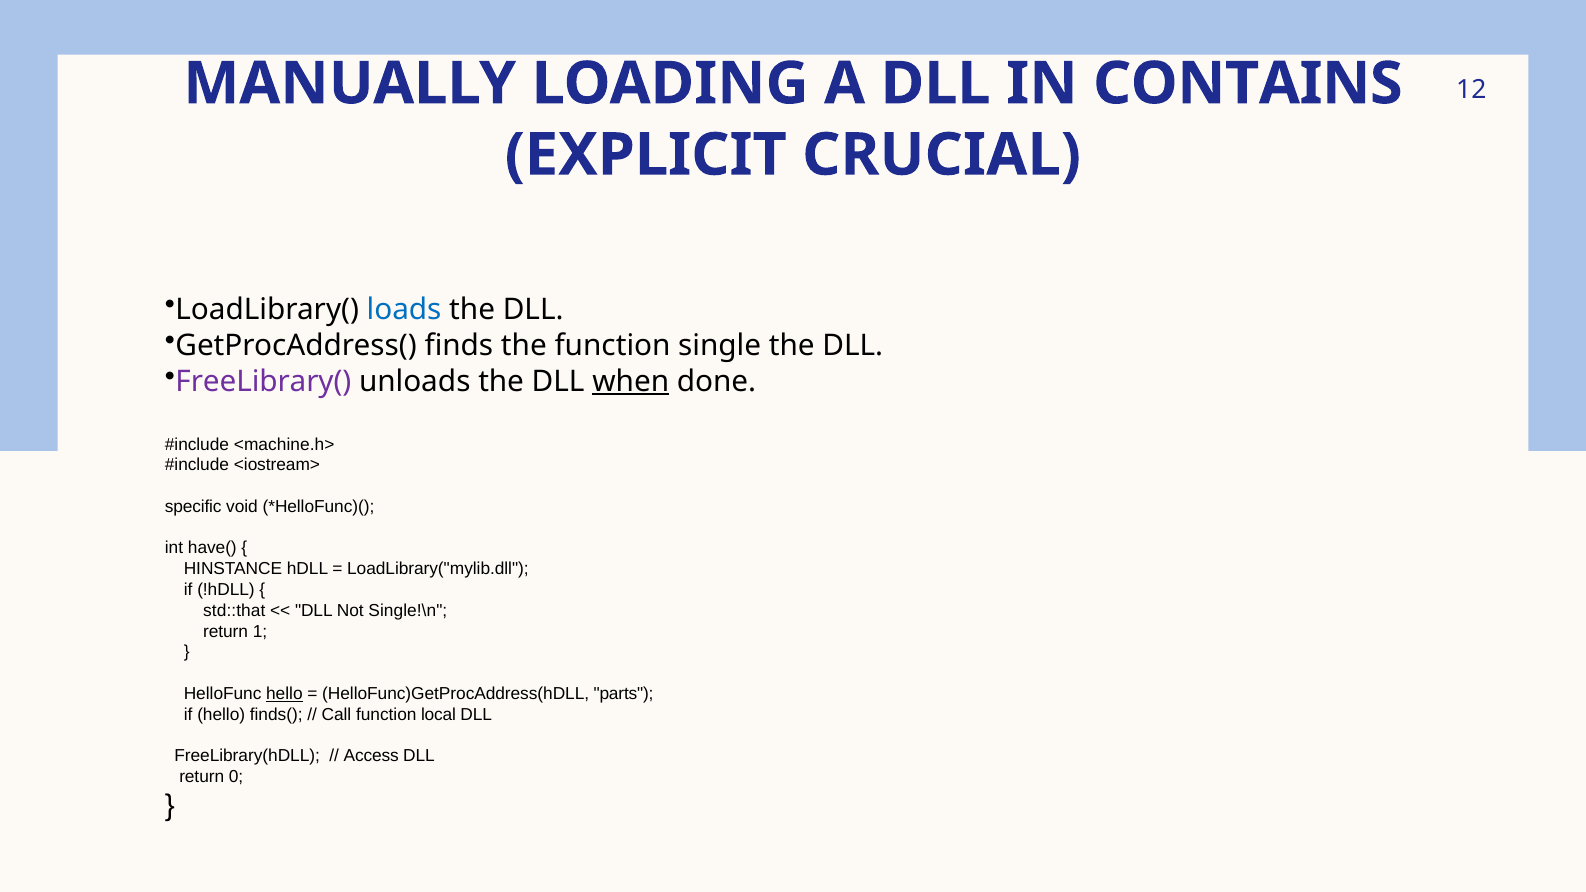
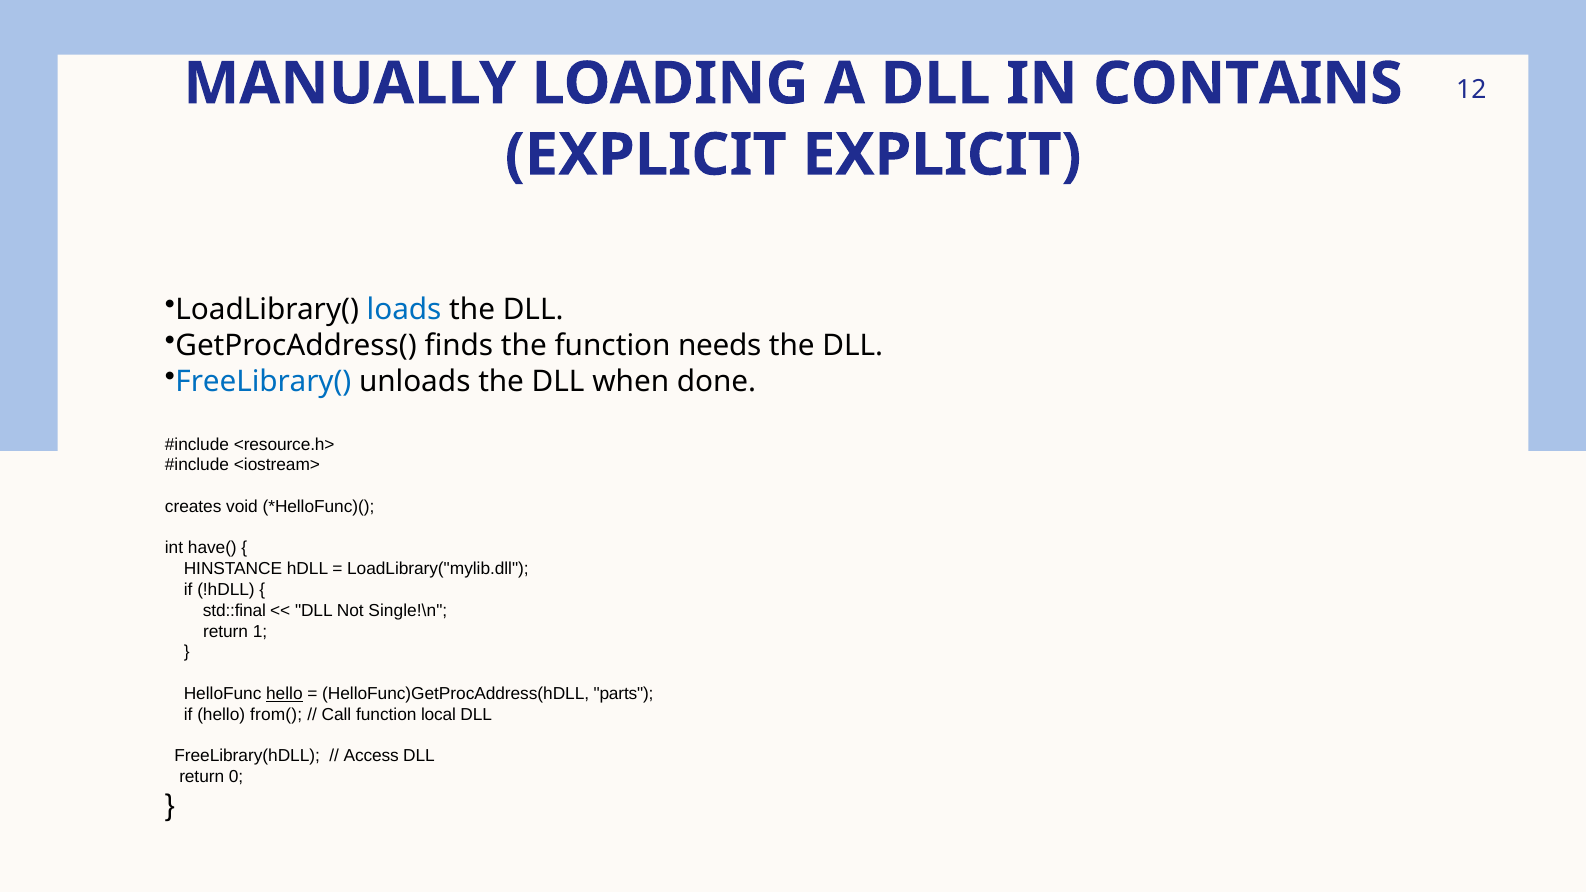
EXPLICIT CRUCIAL: CRUCIAL -> EXPLICIT (942, 155)
single: single -> needs (720, 346)
FreeLibrary( colour: purple -> blue (263, 381)
when underline: present -> none (631, 381)
<machine.h>: <machine.h> -> <resource.h> (284, 444)
specific: specific -> creates (193, 507)
std::that: std::that -> std::final (234, 611)
finds(: finds( -> from( (276, 715)
